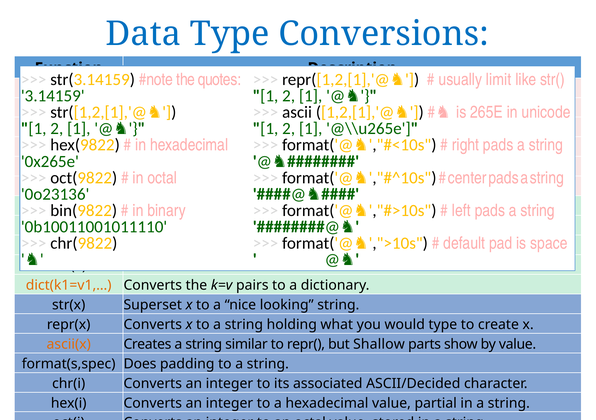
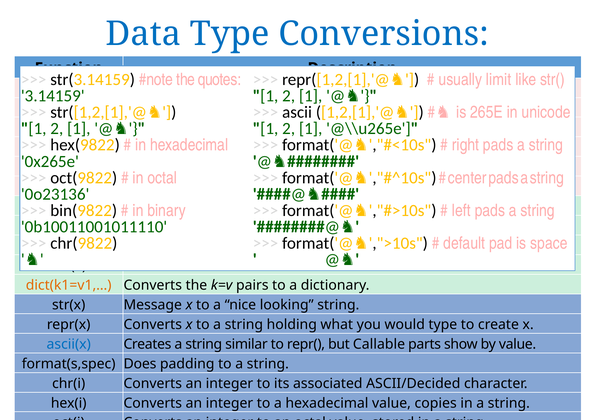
Superset: Superset -> Message (153, 305)
ascii(x colour: orange -> blue (69, 344)
Shallow: Shallow -> Callable (379, 344)
partial: partial -> copies (436, 403)
